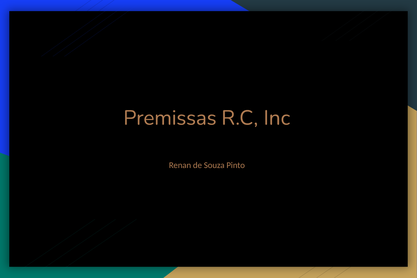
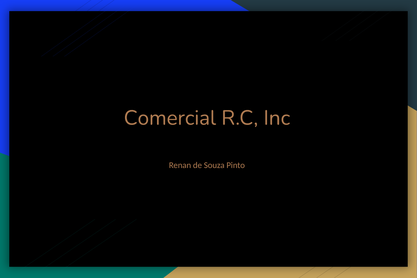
Premissas: Premissas -> Comercial (170, 118)
